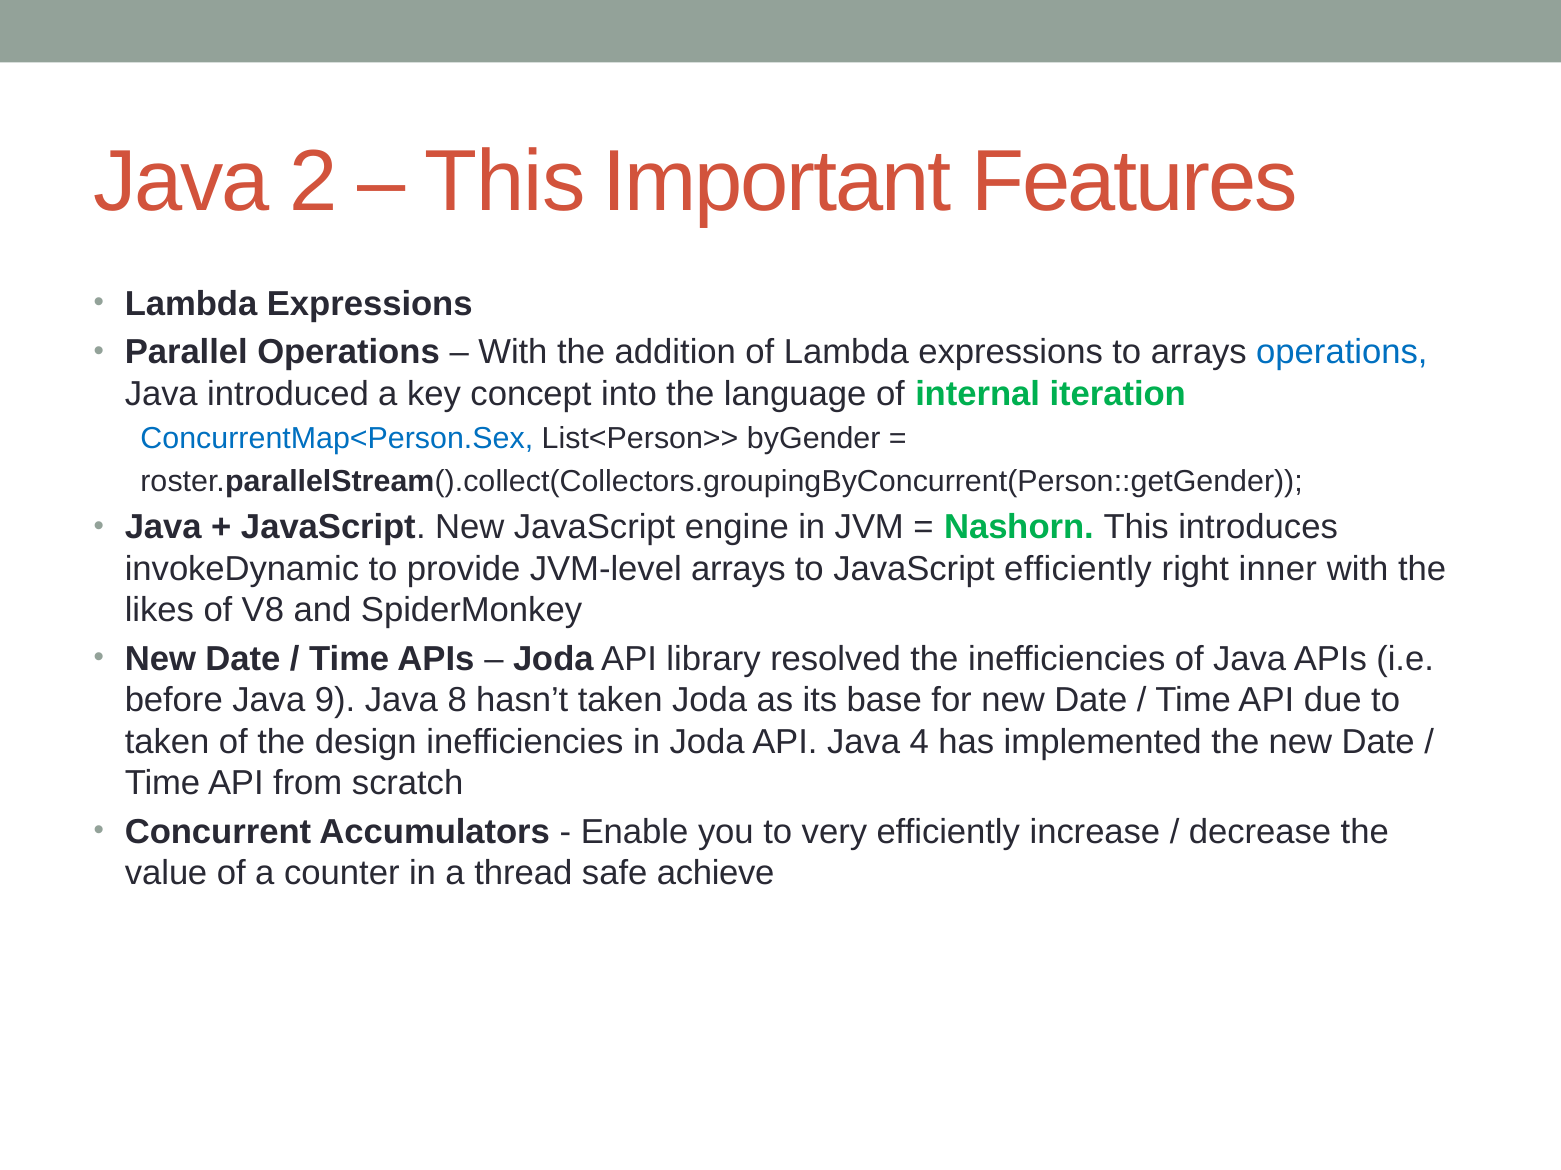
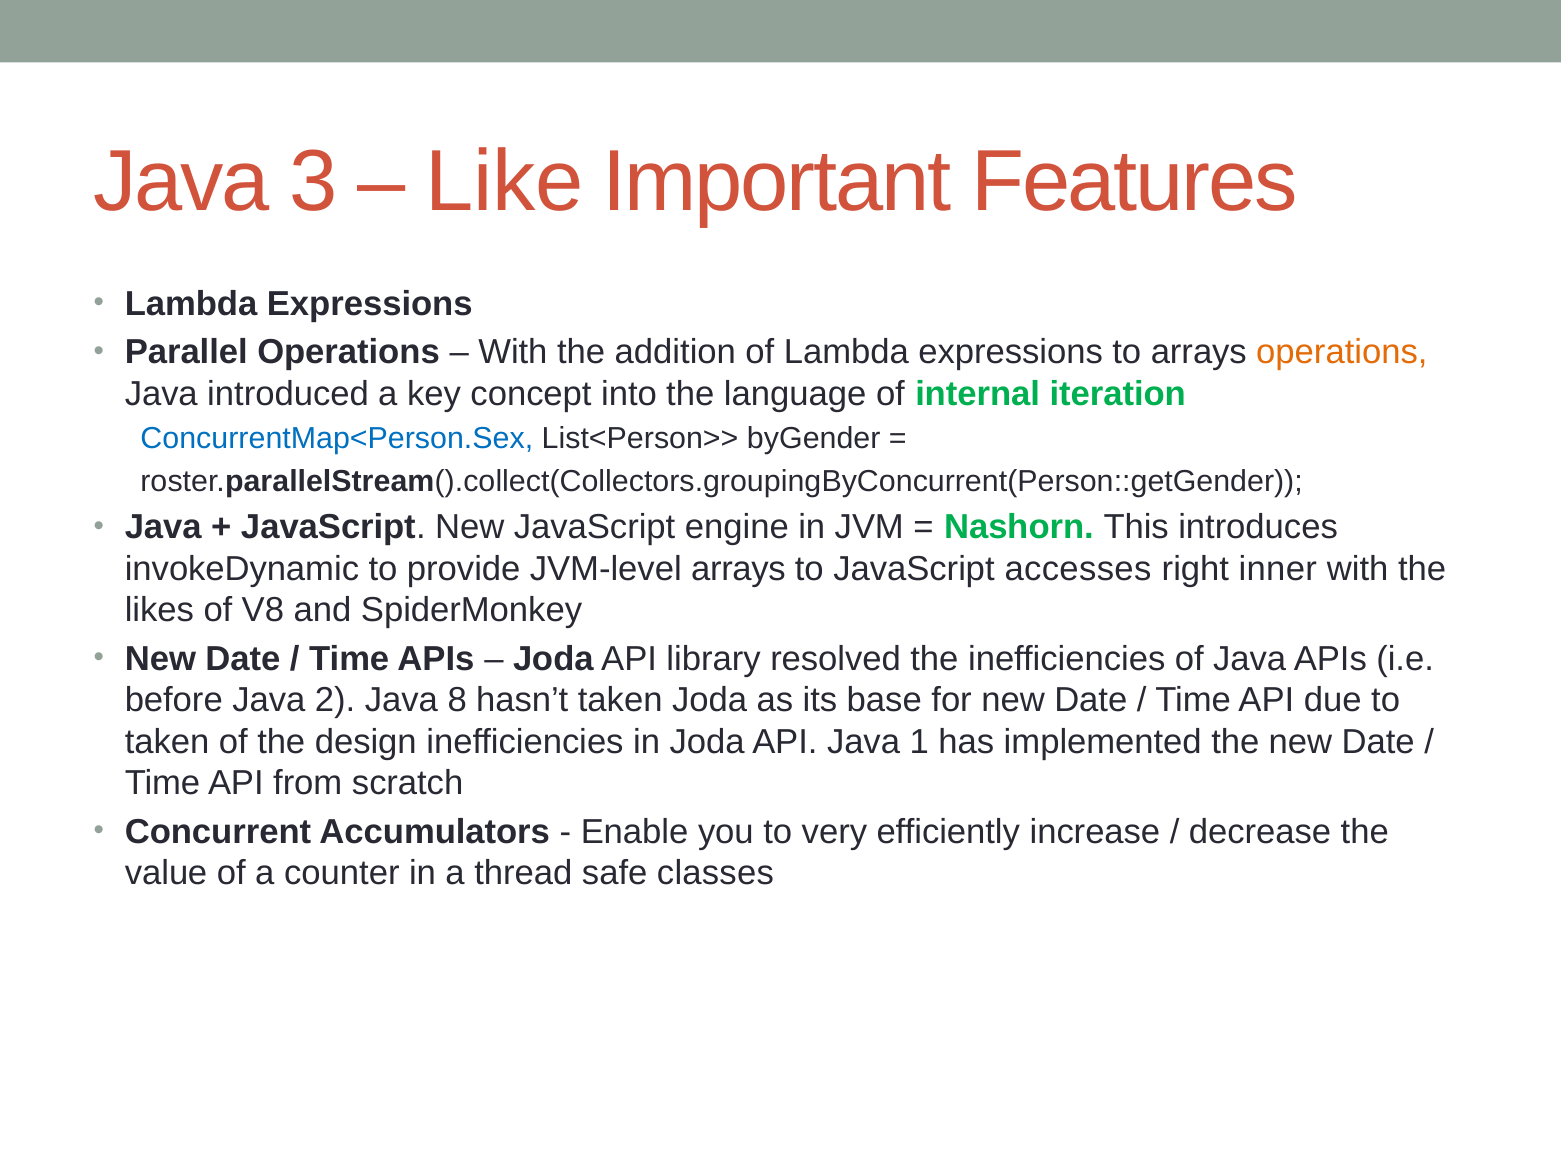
2: 2 -> 3 (314, 182)
This: This -> Like (505, 182)
operations colour: blue -> orange (1342, 353)
JavaScript efficiently: efficiently -> accesses (1078, 569)
9: 9 -> 2 (335, 701)
4: 4 -> 1 (919, 743)
achieve: achieve -> classes (715, 874)
